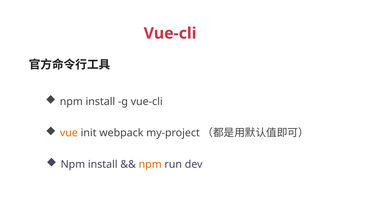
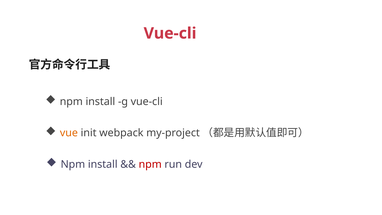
npm colour: orange -> red (150, 164)
